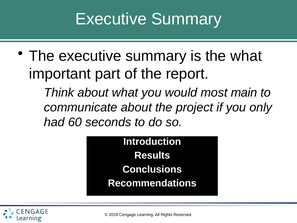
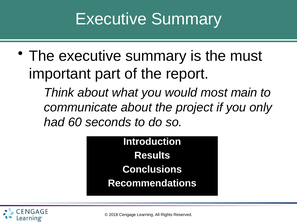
the what: what -> must (246, 56)
